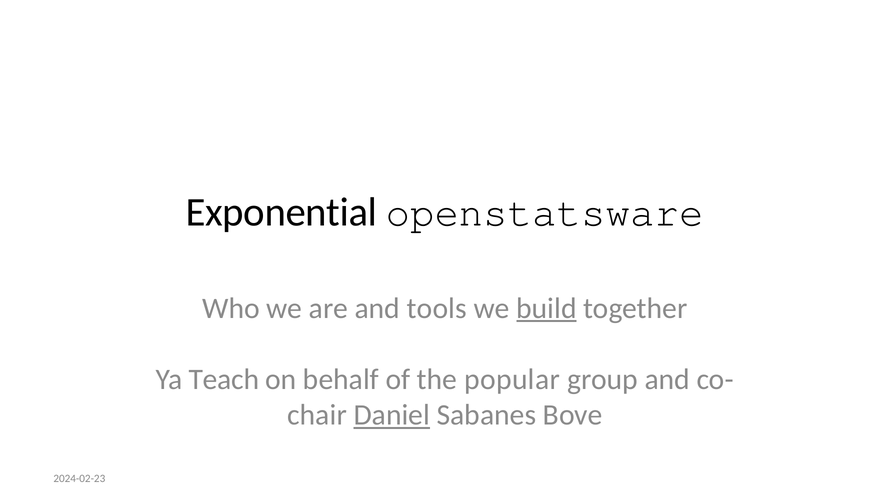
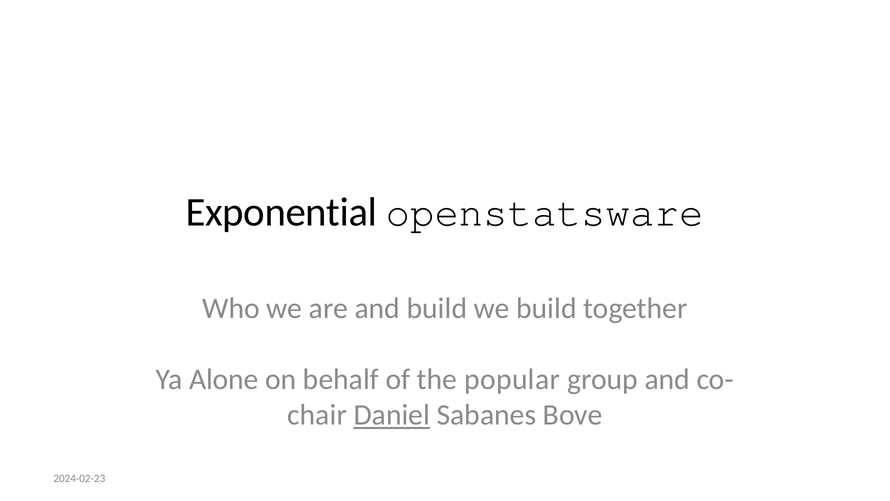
and tools: tools -> build (437, 308)
build underline: present -> none (546, 308)
Teach: Teach -> Alone (224, 379)
